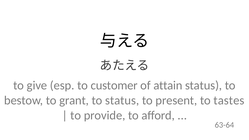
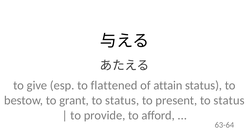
customer: customer -> flattened (114, 86)
present to tastes: tastes -> status (229, 100)
